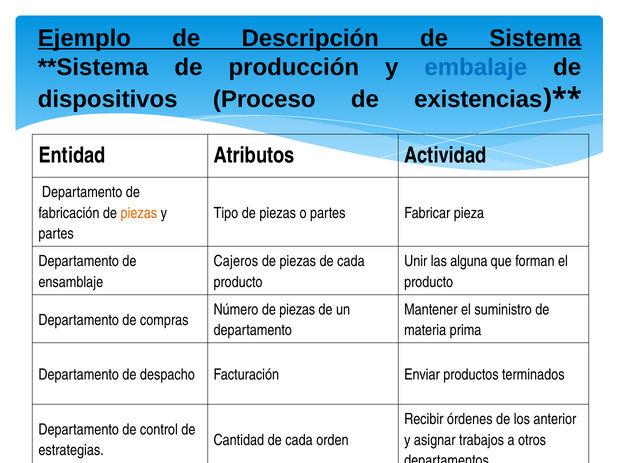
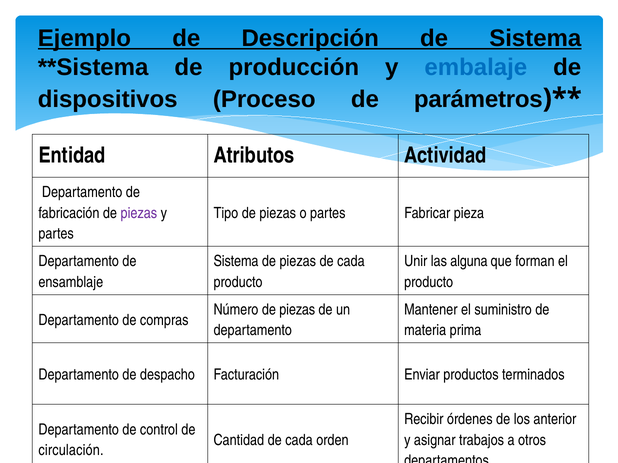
existencias: existencias -> parámetros (478, 100)
piezas colour: orange -> purple (139, 213)
Cajeros: Cajeros -> Sistema (236, 262)
estrategias: estrategias -> circulación (71, 451)
